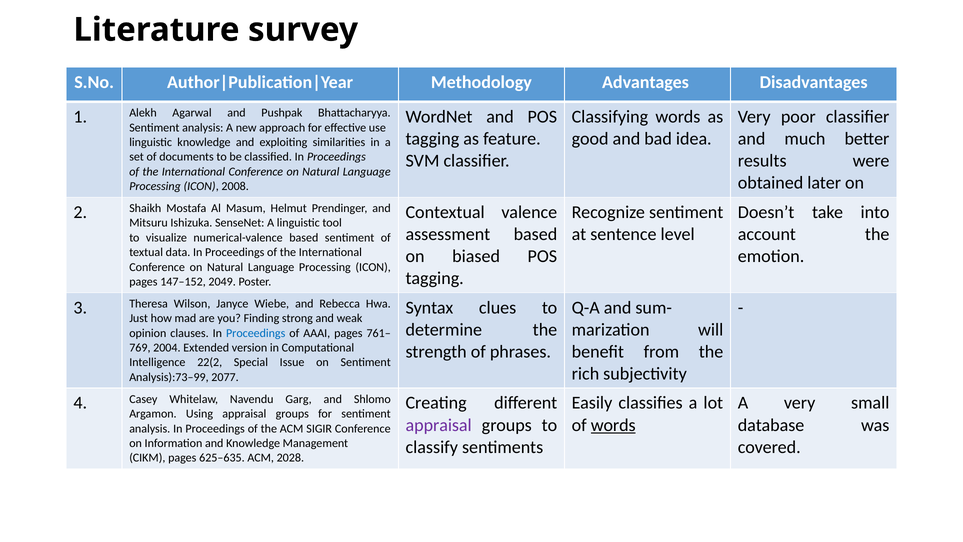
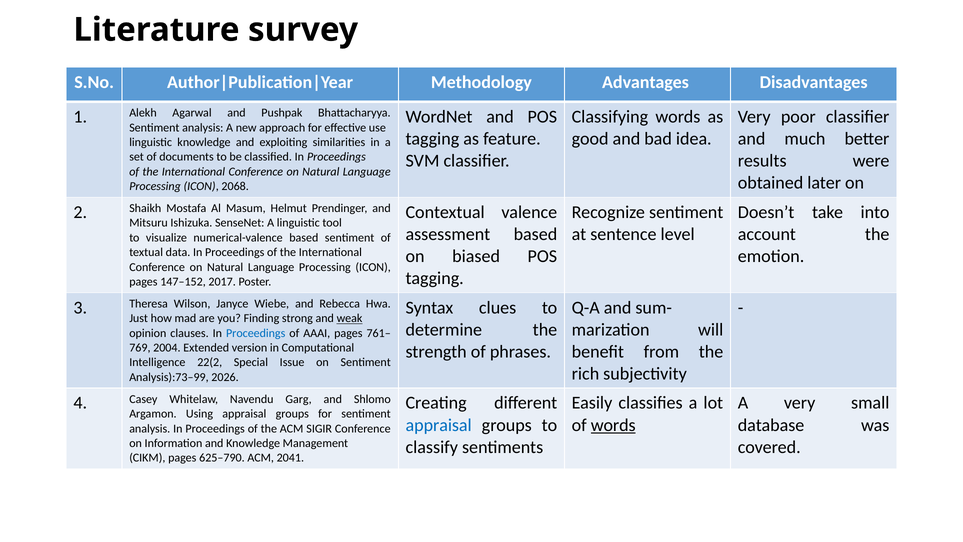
2008: 2008 -> 2068 (235, 186)
2049: 2049 -> 2017 (222, 282)
weak underline: none -> present (350, 318)
2077: 2077 -> 2026 (225, 377)
appraisal colour: purple -> blue (439, 425)
625–635: 625–635 -> 625–790 (222, 458)
2028: 2028 -> 2041 (290, 458)
